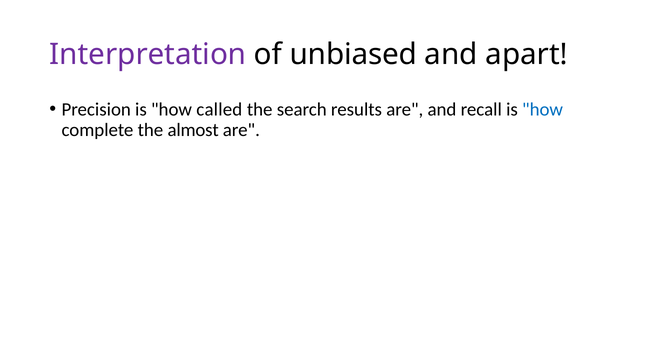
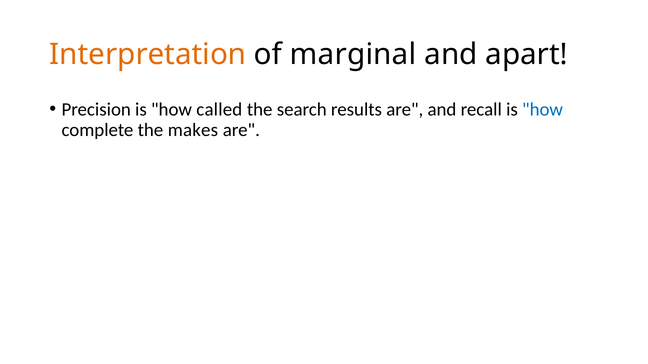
Interpretation colour: purple -> orange (148, 54)
unbiased: unbiased -> marginal (353, 54)
almost: almost -> makes (193, 130)
